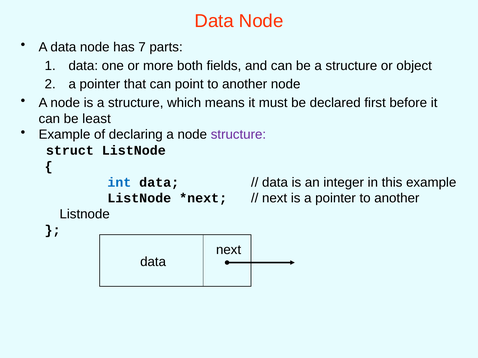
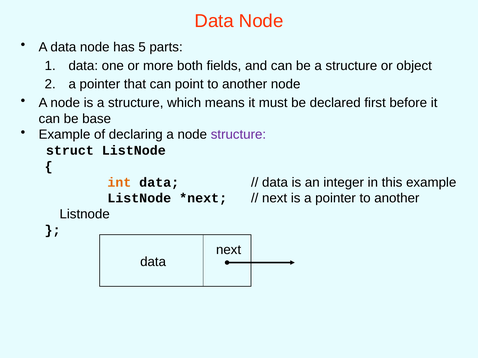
7: 7 -> 5 (142, 47)
least: least -> base (97, 119)
int colour: blue -> orange (119, 183)
